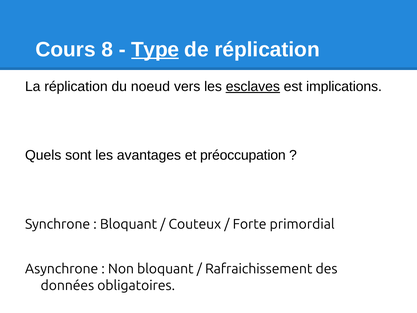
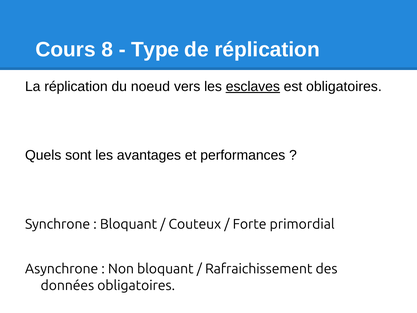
Type underline: present -> none (155, 49)
est implications: implications -> obligatoires (344, 86)
préoccupation: préoccupation -> performances (243, 155)
